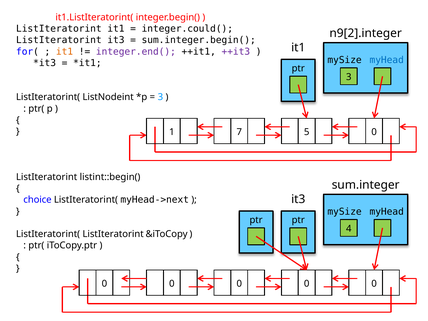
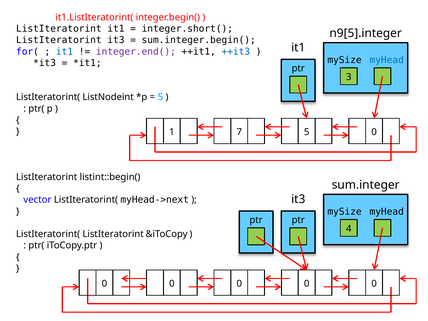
integer.could(: integer.could( -> integer.short( (187, 29)
n9[2].integer: n9[2].integer -> n9[5].integer (366, 33)
it1 colour: orange -> blue (65, 52)
++it3 colour: purple -> blue (236, 52)
3: 3 -> 5 (160, 97)
choice: choice -> vector (37, 200)
